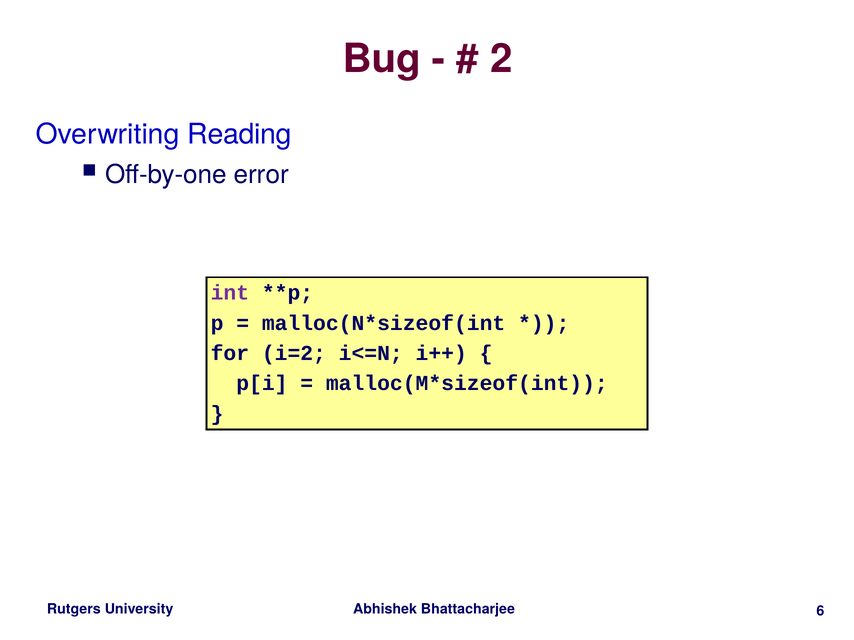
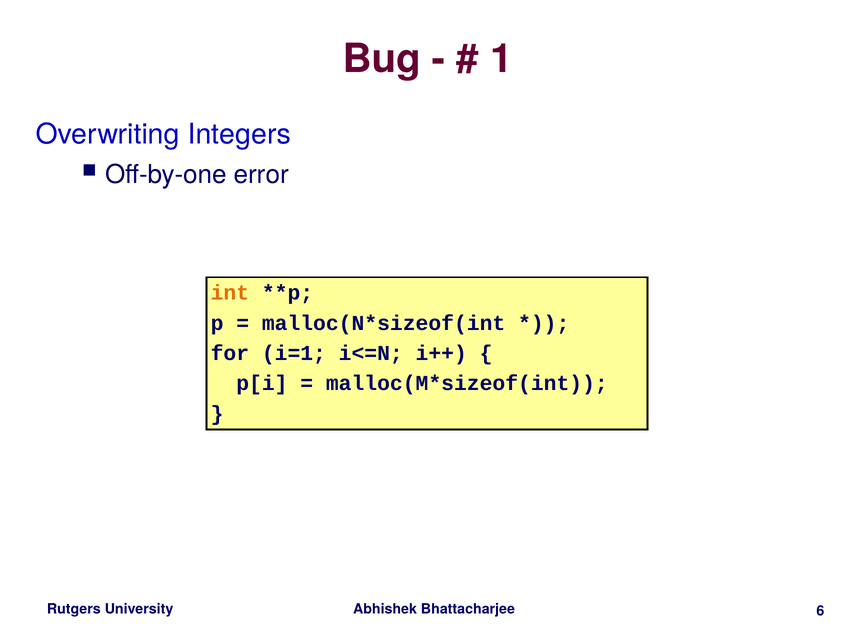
2: 2 -> 1 (501, 59)
Reading: Reading -> Integers (239, 135)
int colour: purple -> orange (230, 293)
i=2: i=2 -> i=1 (294, 354)
